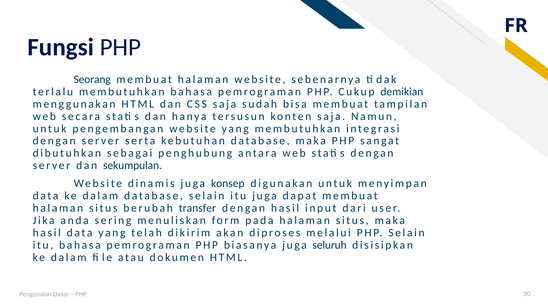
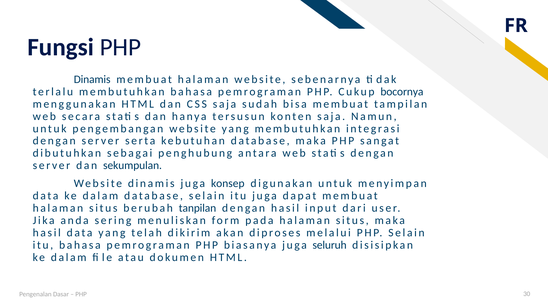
Seorang: Seorang -> Dinamis (92, 79)
demikian: demikian -> bocornya (402, 92)
transfer: transfer -> tanpilan (198, 208)
